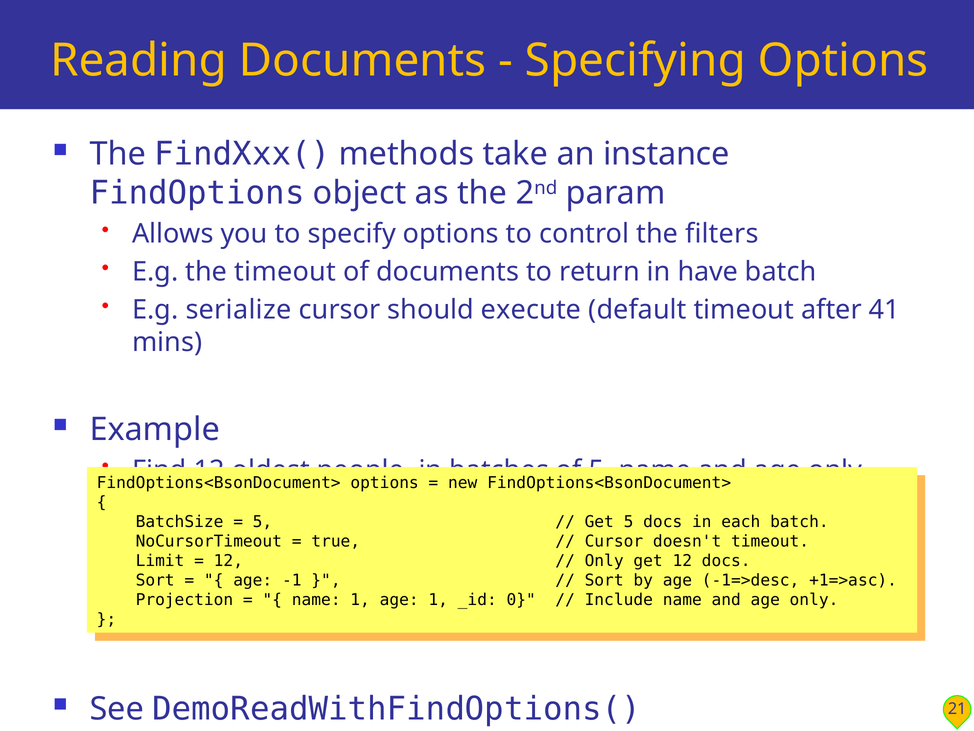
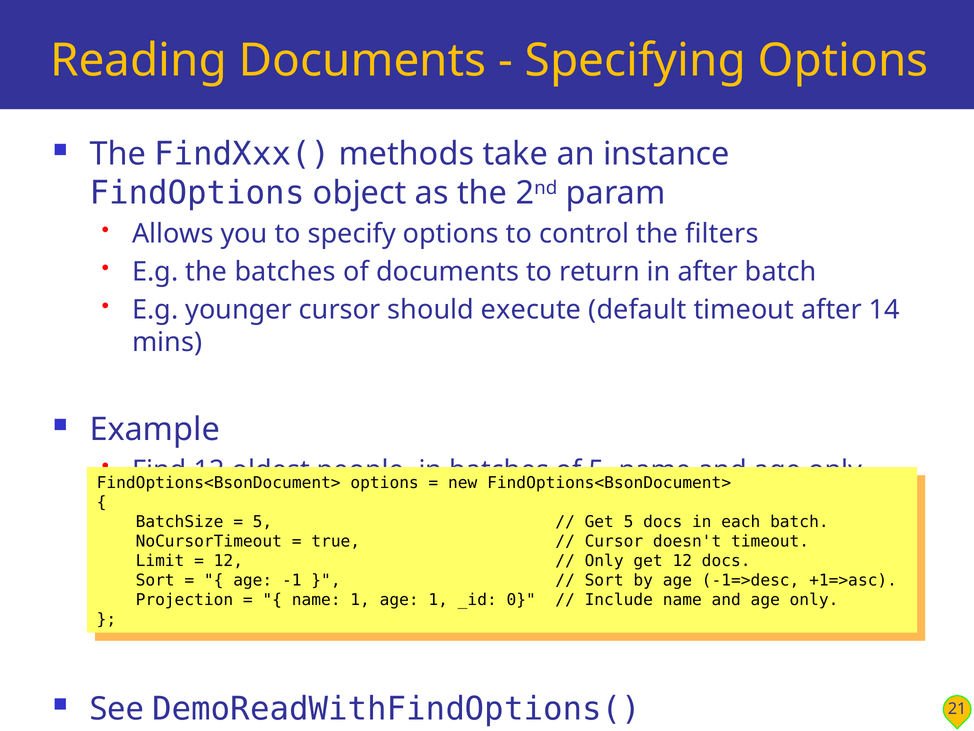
the timeout: timeout -> batches (285, 272)
in have: have -> after (708, 272)
serialize: serialize -> younger (239, 310)
41: 41 -> 14 (884, 310)
